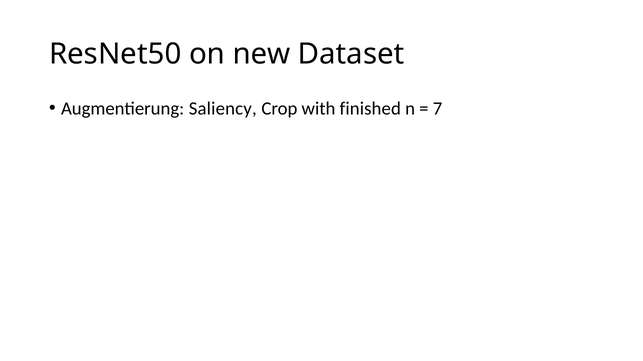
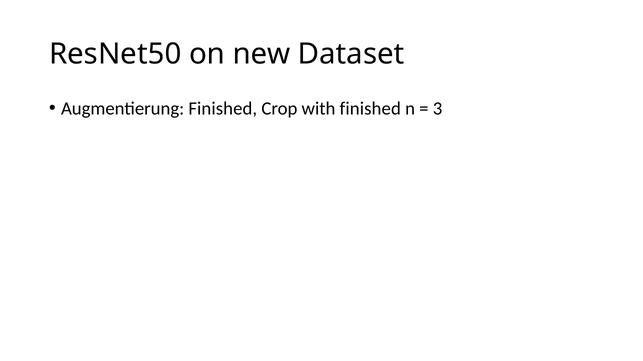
Augmentierung Saliency: Saliency -> Finished (223, 109)
7: 7 -> 3 (438, 109)
